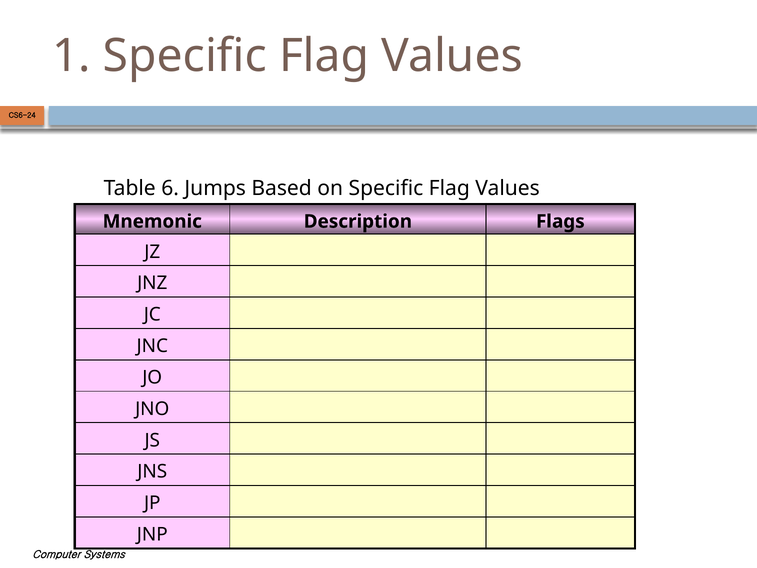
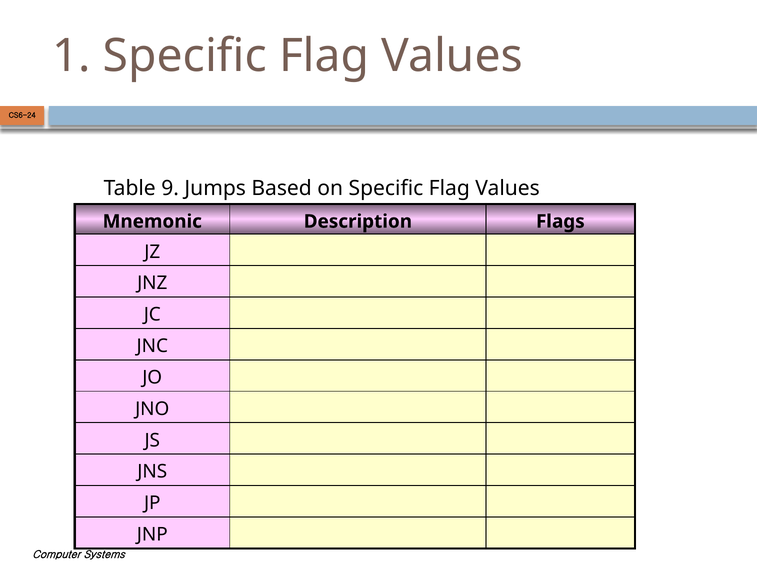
6: 6 -> 9 (170, 188)
